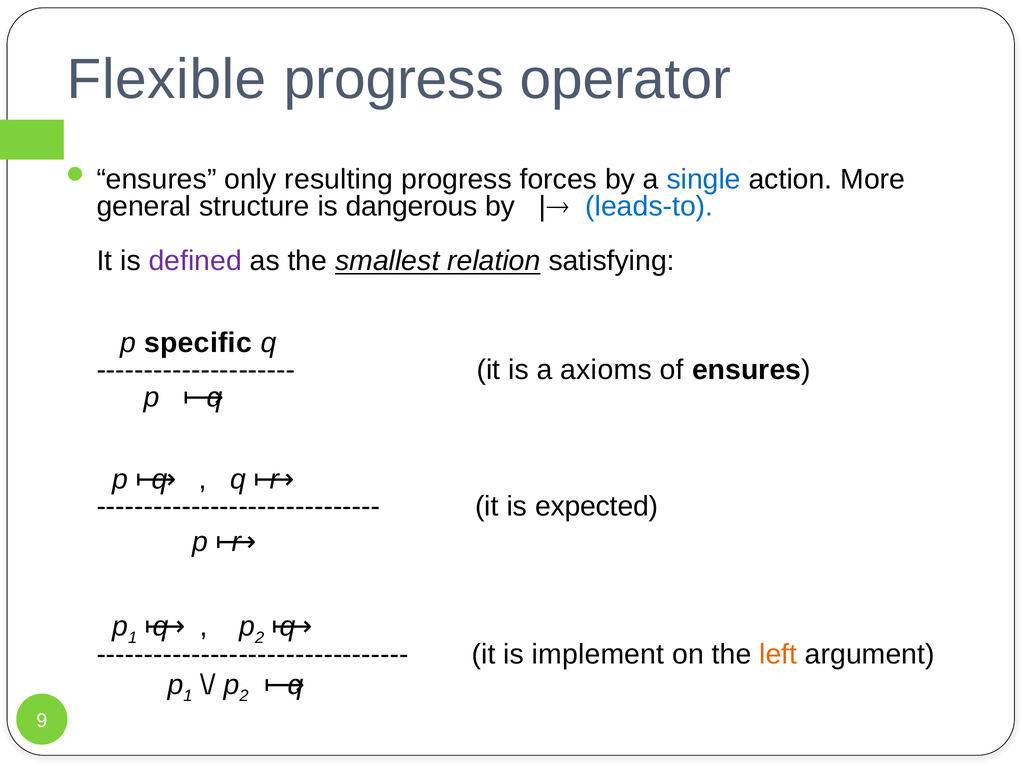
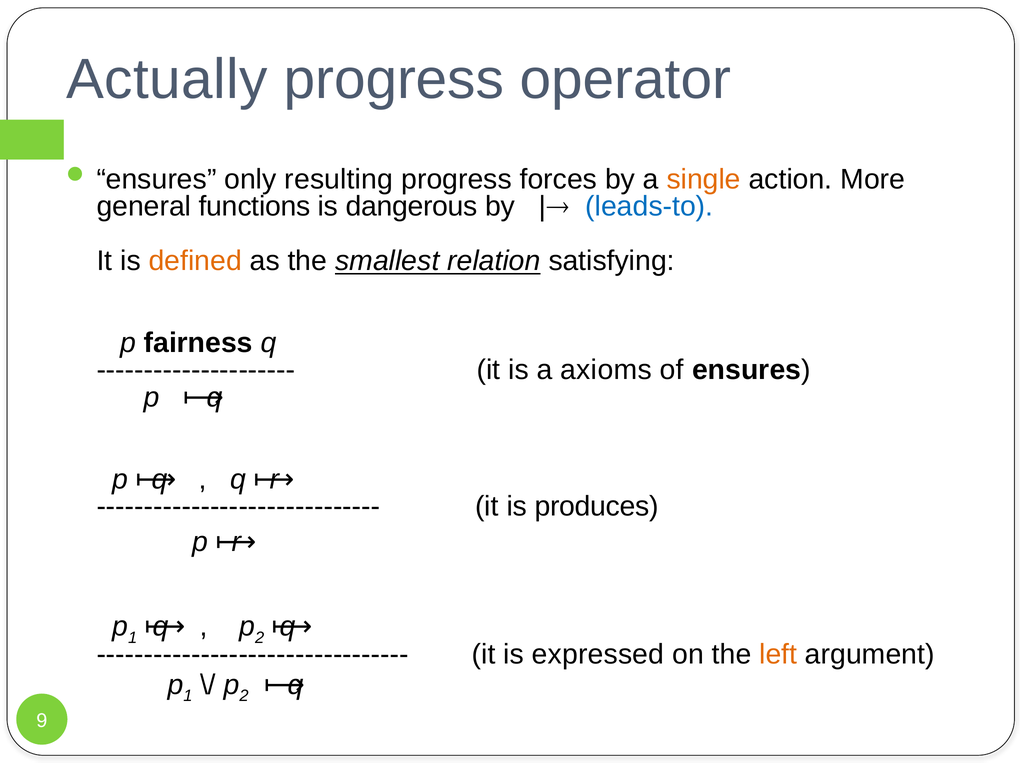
Flexible: Flexible -> Actually (167, 79)
single colour: blue -> orange (704, 179)
structure: structure -> functions (255, 207)
defined colour: purple -> orange (195, 261)
specific: specific -> fairness (198, 343)
expected: expected -> produces (597, 507)
implement: implement -> expressed (598, 655)
